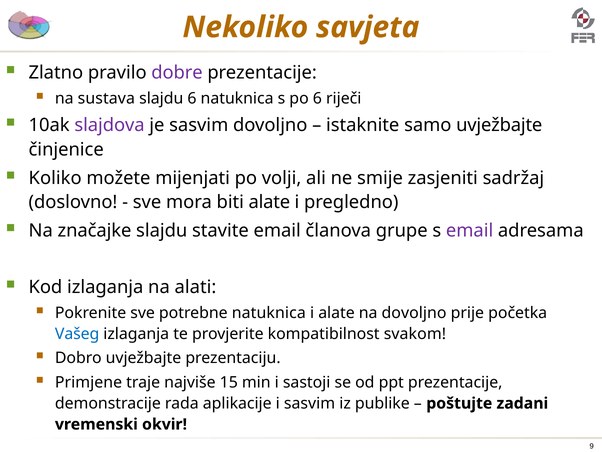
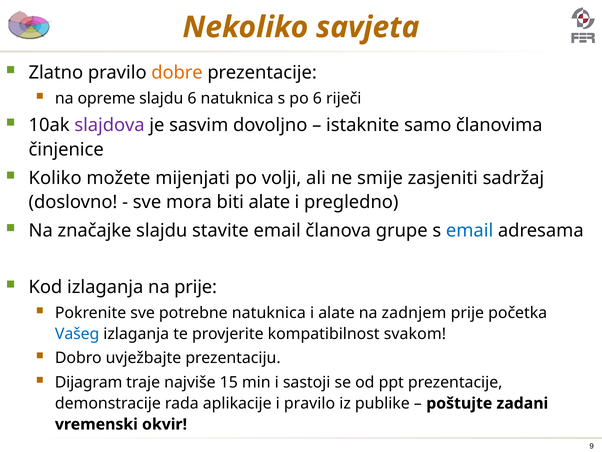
dobre colour: purple -> orange (177, 73)
sustava: sustava -> opreme (106, 98)
samo uvježbajte: uvježbajte -> članovima (499, 125)
email colour: purple -> blue (470, 230)
na alati: alati -> prije (196, 287)
na dovoljno: dovoljno -> zadnjem (414, 312)
Primjene: Primjene -> Dijagram (89, 382)
i sasvim: sasvim -> pravilo (310, 403)
